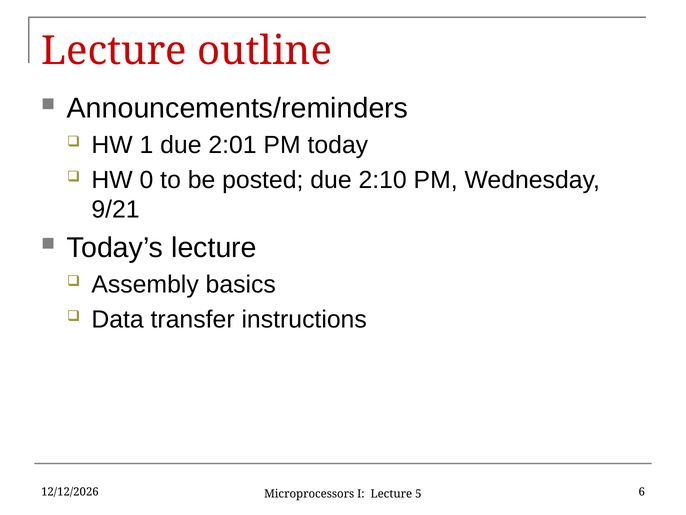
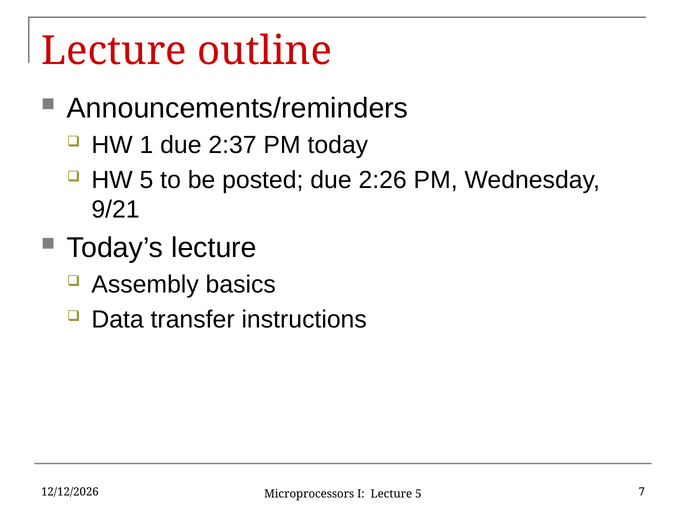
2:01: 2:01 -> 2:37 (233, 145)
HW 0: 0 -> 5 (146, 180)
2:10: 2:10 -> 2:26 (383, 180)
6: 6 -> 7 (642, 491)
